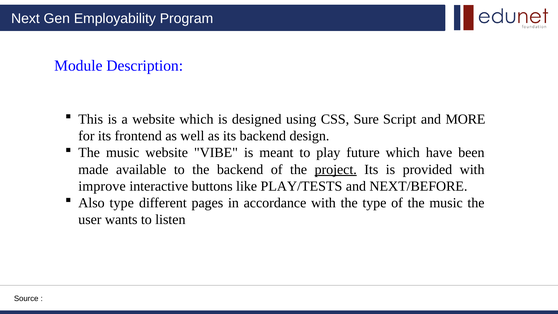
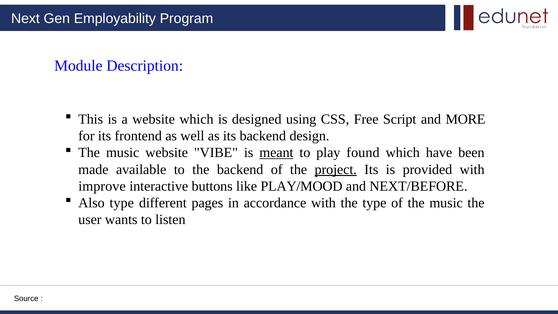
Sure: Sure -> Free (366, 119)
meant underline: none -> present (276, 153)
future: future -> found (363, 153)
PLAY/TESTS: PLAY/TESTS -> PLAY/MOOD (302, 186)
